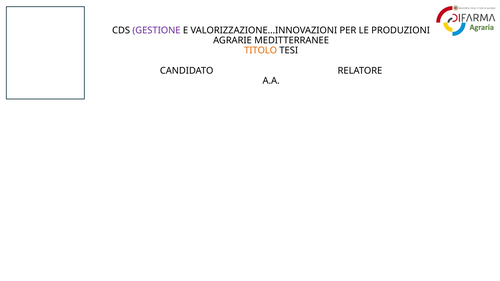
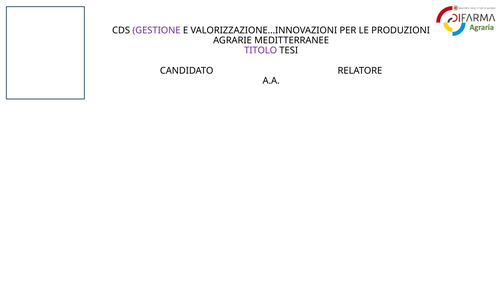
TITOLO colour: orange -> purple (261, 51)
